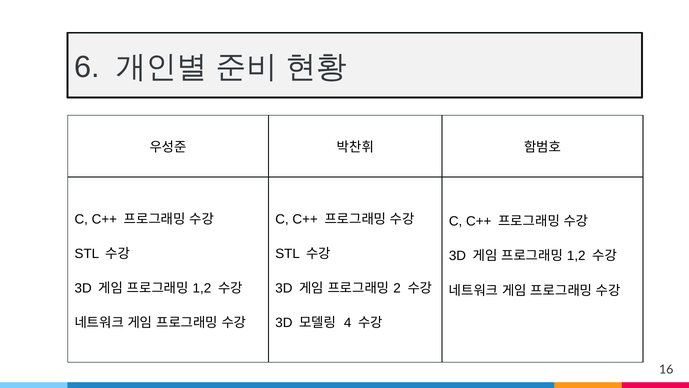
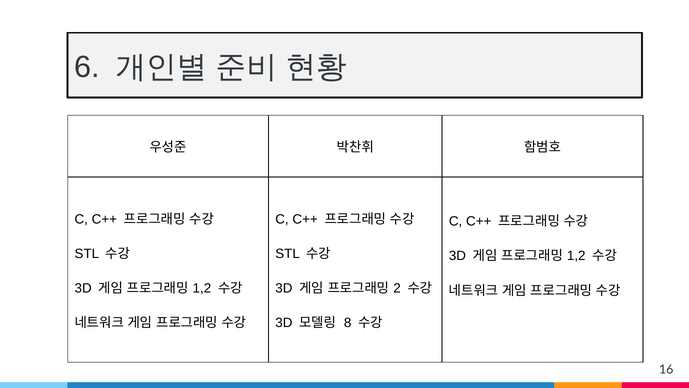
4: 4 -> 8 (348, 323)
